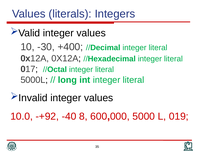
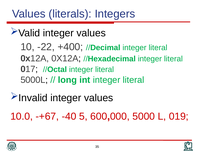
-30: -30 -> -22 (46, 47)
-+92: -+92 -> -+67 (47, 116)
8: 8 -> 5 (83, 116)
